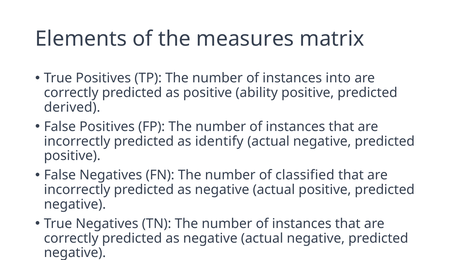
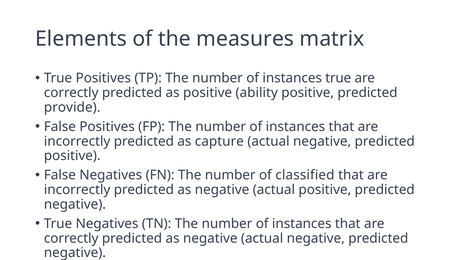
instances into: into -> true (338, 78)
derived: derived -> provide (72, 107)
identify: identify -> capture (219, 141)
